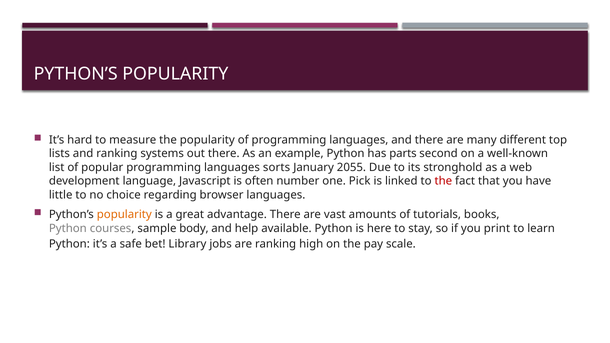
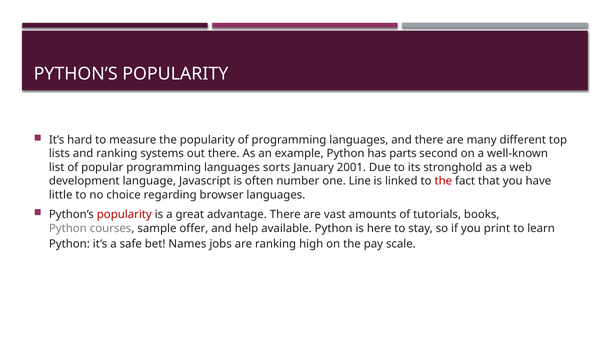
2055: 2055 -> 2001 (351, 167)
Pick: Pick -> Line (360, 181)
popularity colour: orange -> red (124, 215)
body: body -> offer (194, 228)
Library: Library -> Names (187, 244)
